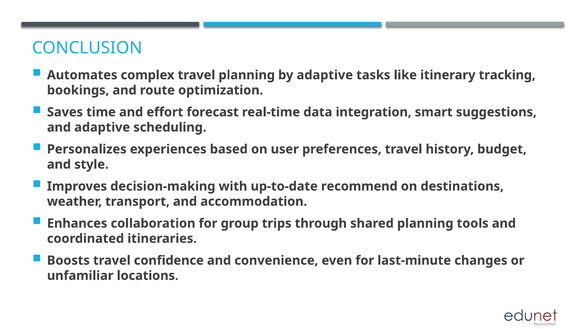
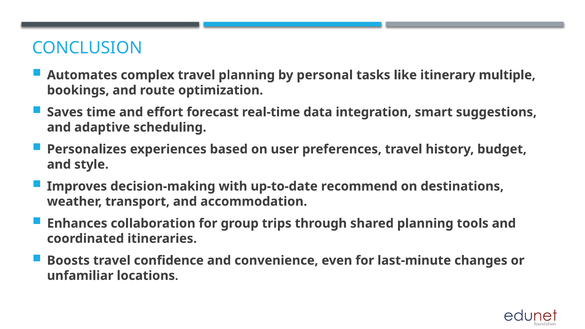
by adaptive: adaptive -> personal (325, 75)
tracking: tracking -> multiple (507, 75)
